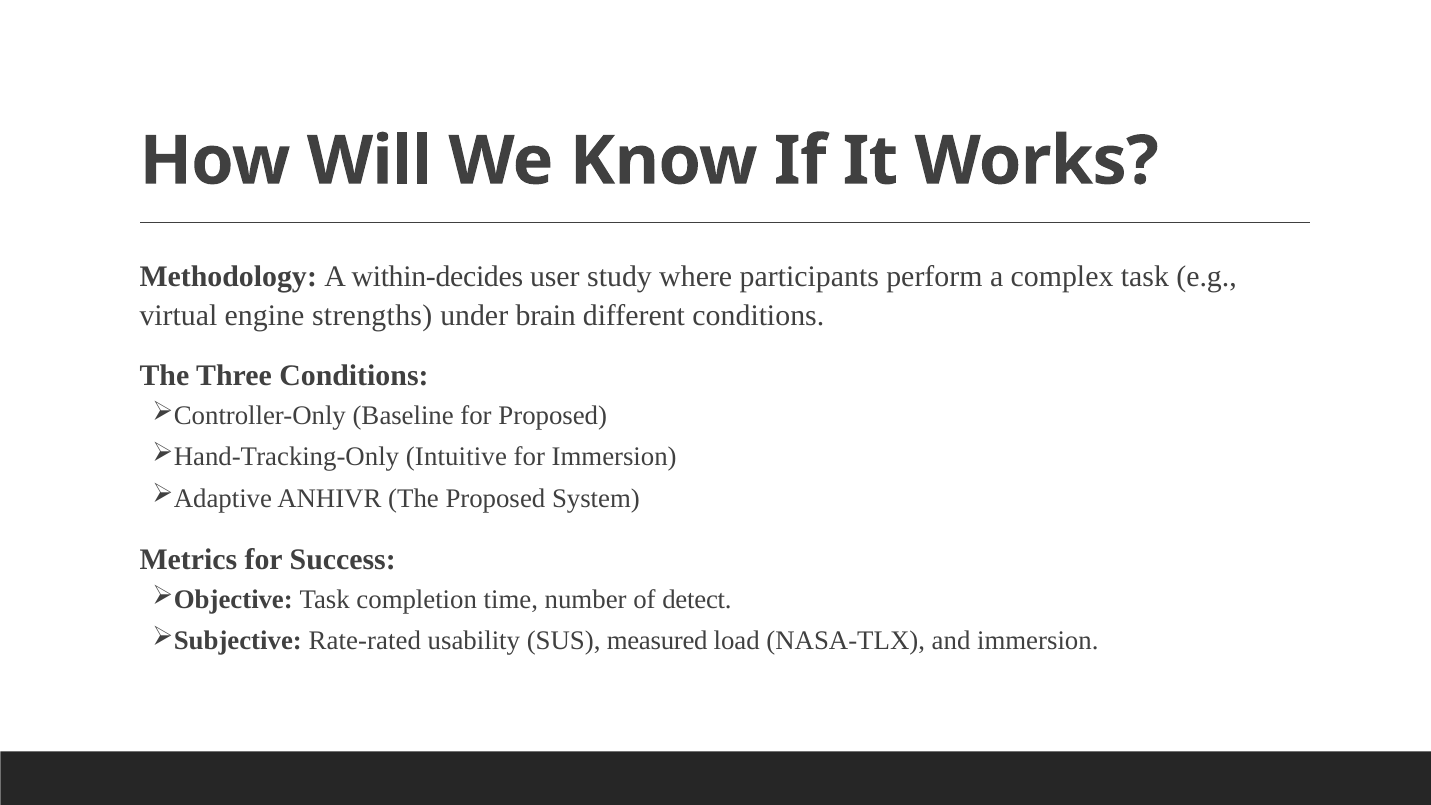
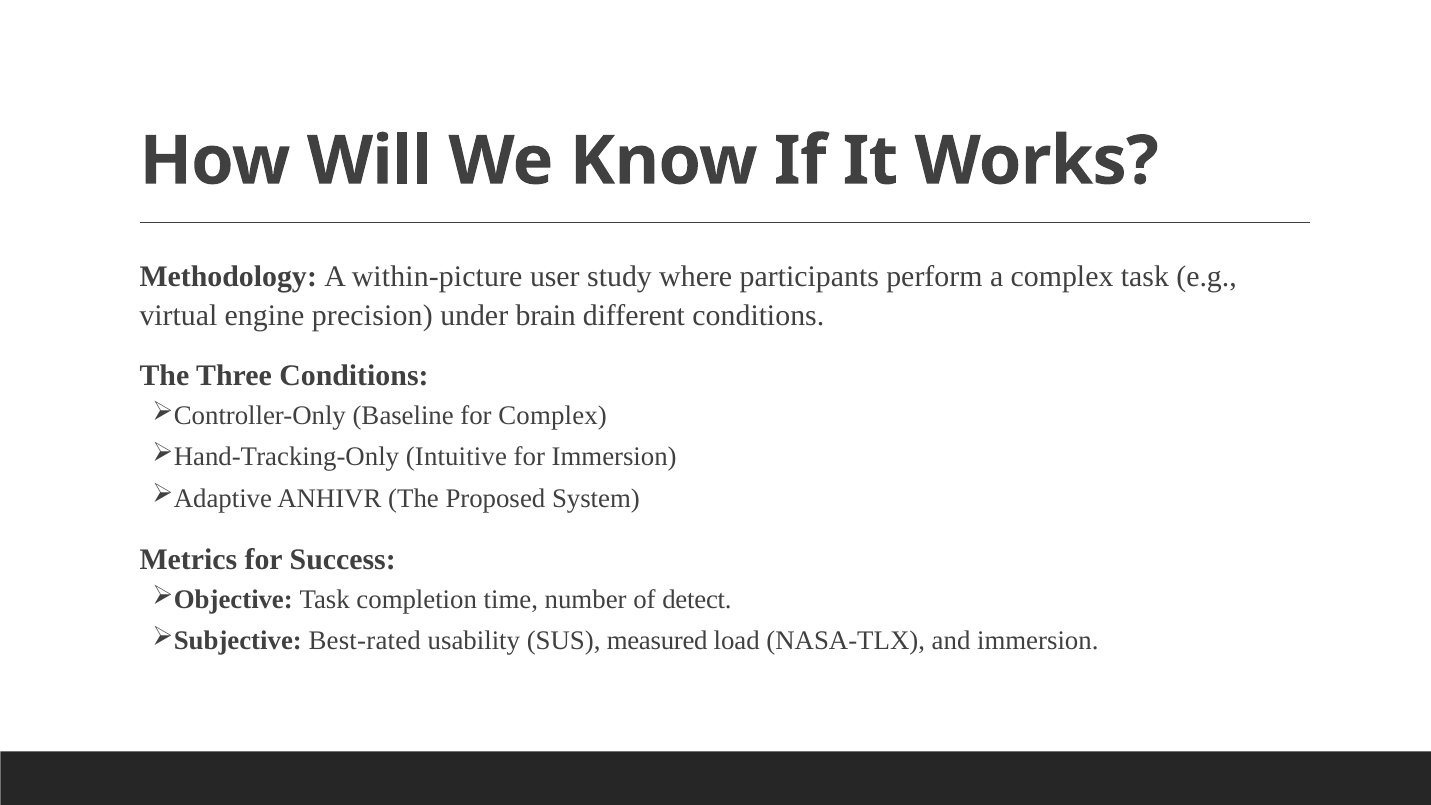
within-decides: within-decides -> within-picture (437, 276)
strengths: strengths -> precision (372, 316)
for Proposed: Proposed -> Complex (553, 416)
Rate-rated: Rate-rated -> Best-rated (365, 641)
